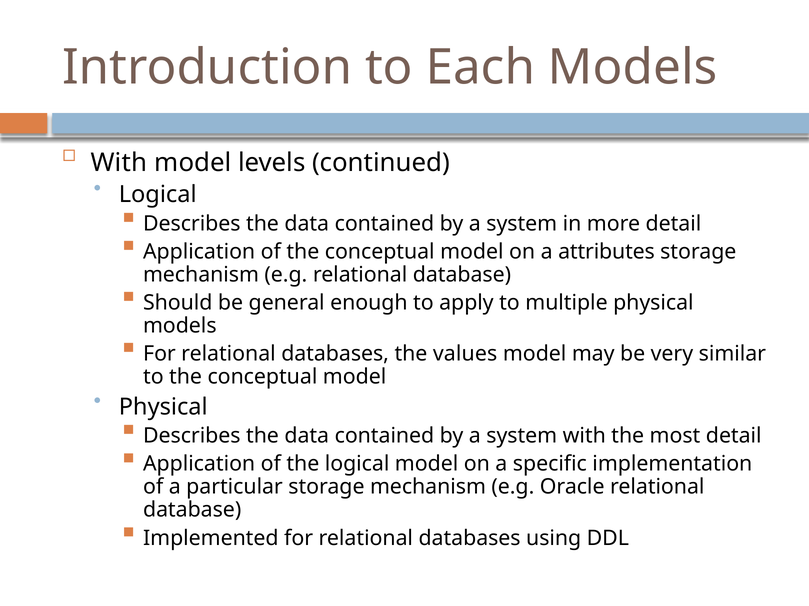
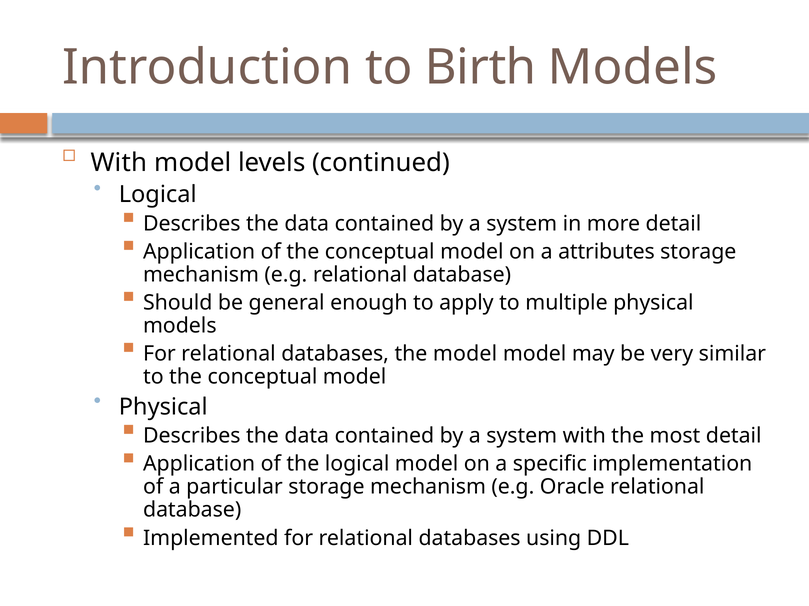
Each: Each -> Birth (481, 67)
the values: values -> model (465, 354)
